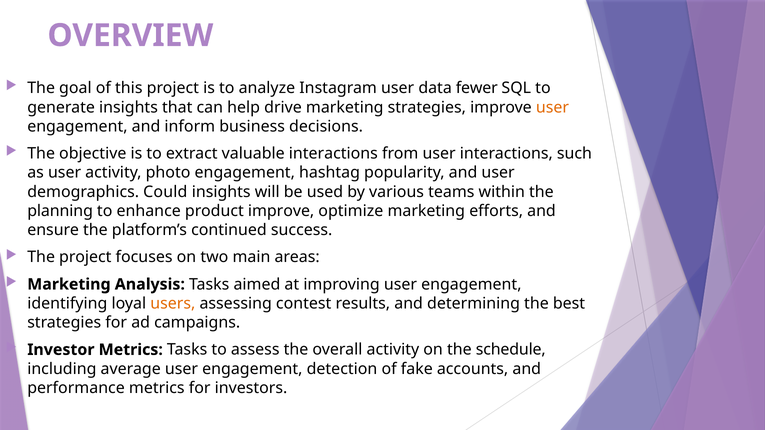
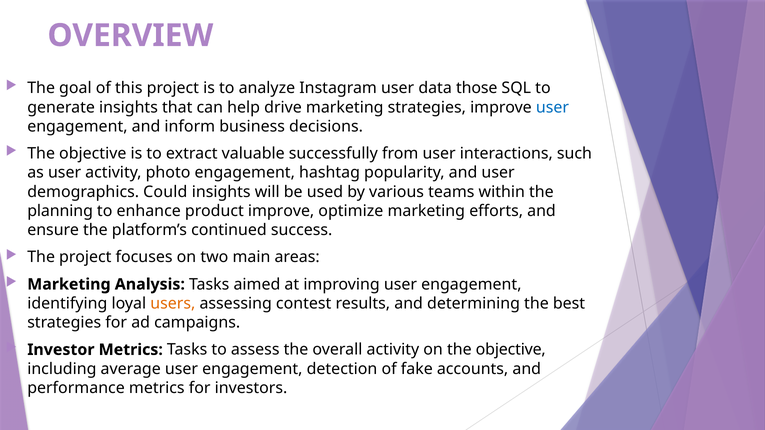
fewer: fewer -> those (477, 88)
user colour: orange -> blue (552, 107)
valuable interactions: interactions -> successfully (333, 154)
on the schedule: schedule -> objective (511, 350)
